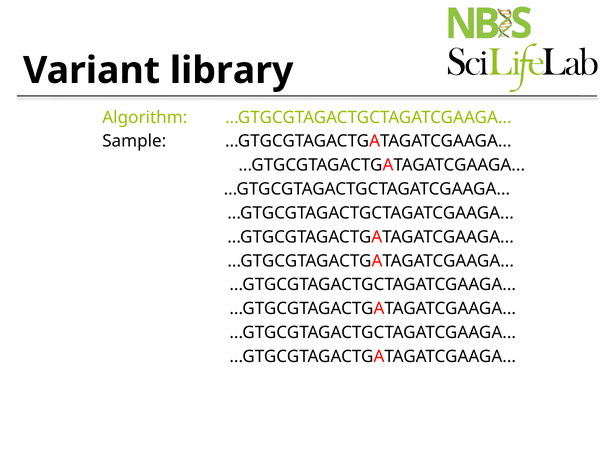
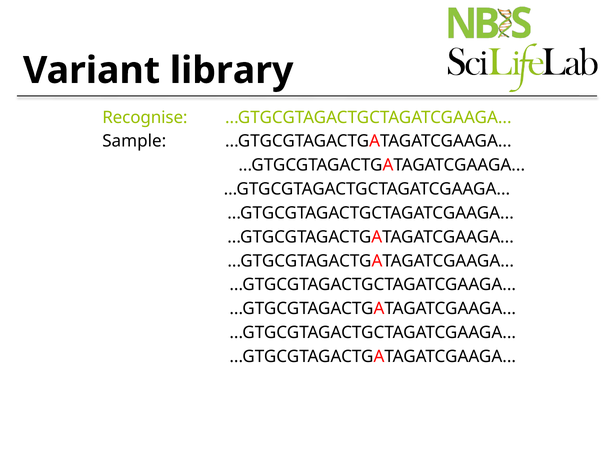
Algorithm: Algorithm -> Recognise (145, 117)
